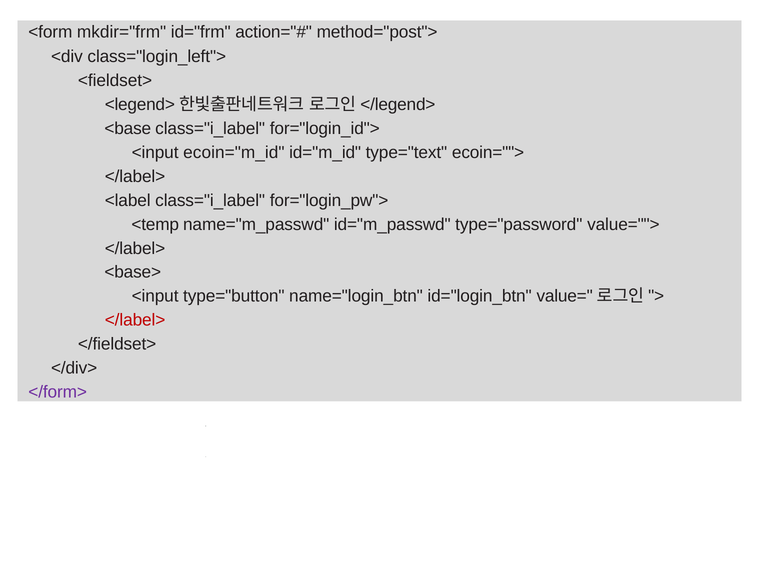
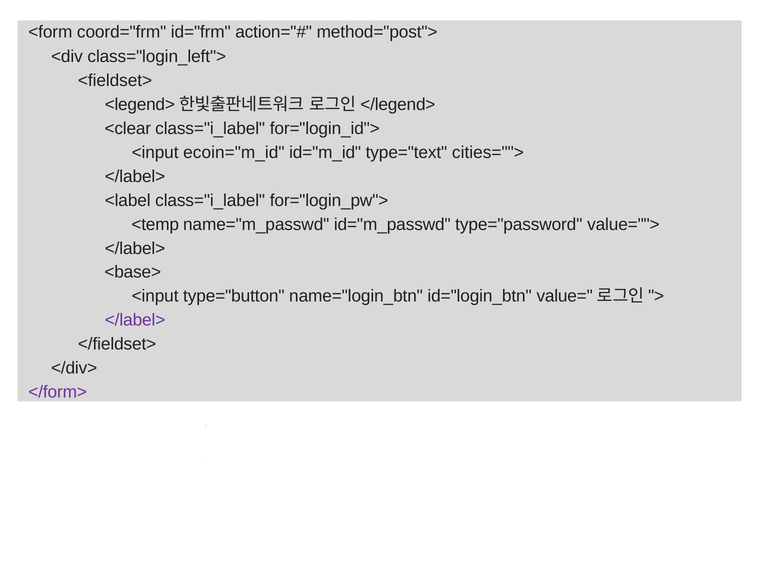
mkdir="frm: mkdir="frm -> coord="frm (122, 32)
<base: <base -> <clear (128, 128)
ecoin="">: ecoin=""> -> cities=""> (488, 152)
</label> colour: red -> purple (135, 320)
